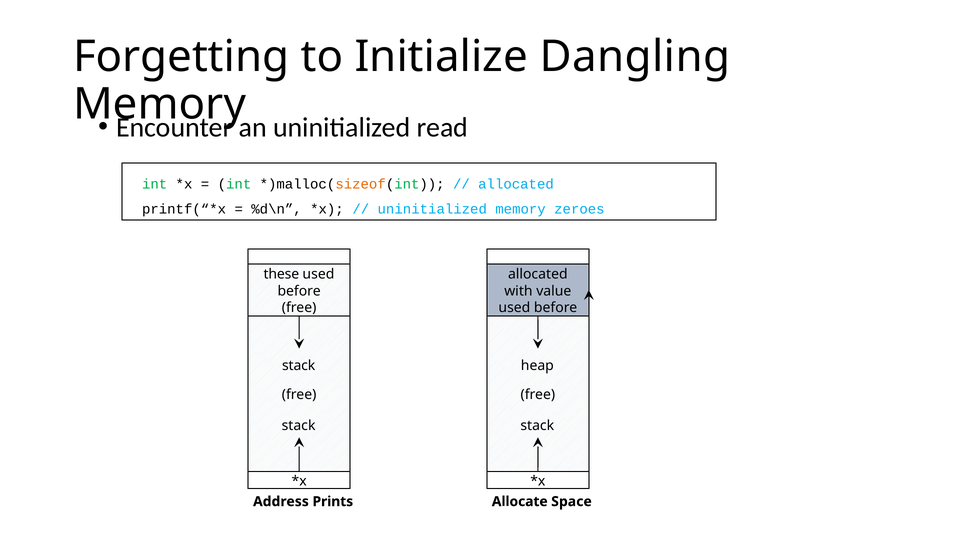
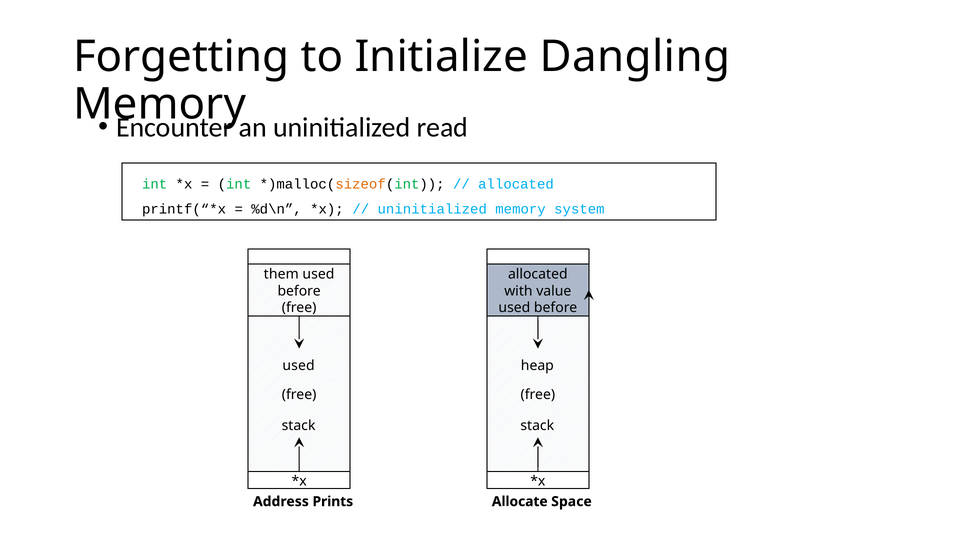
zeroes: zeroes -> system (579, 209)
these: these -> them (281, 274)
stack: stack -> used (299, 366)
